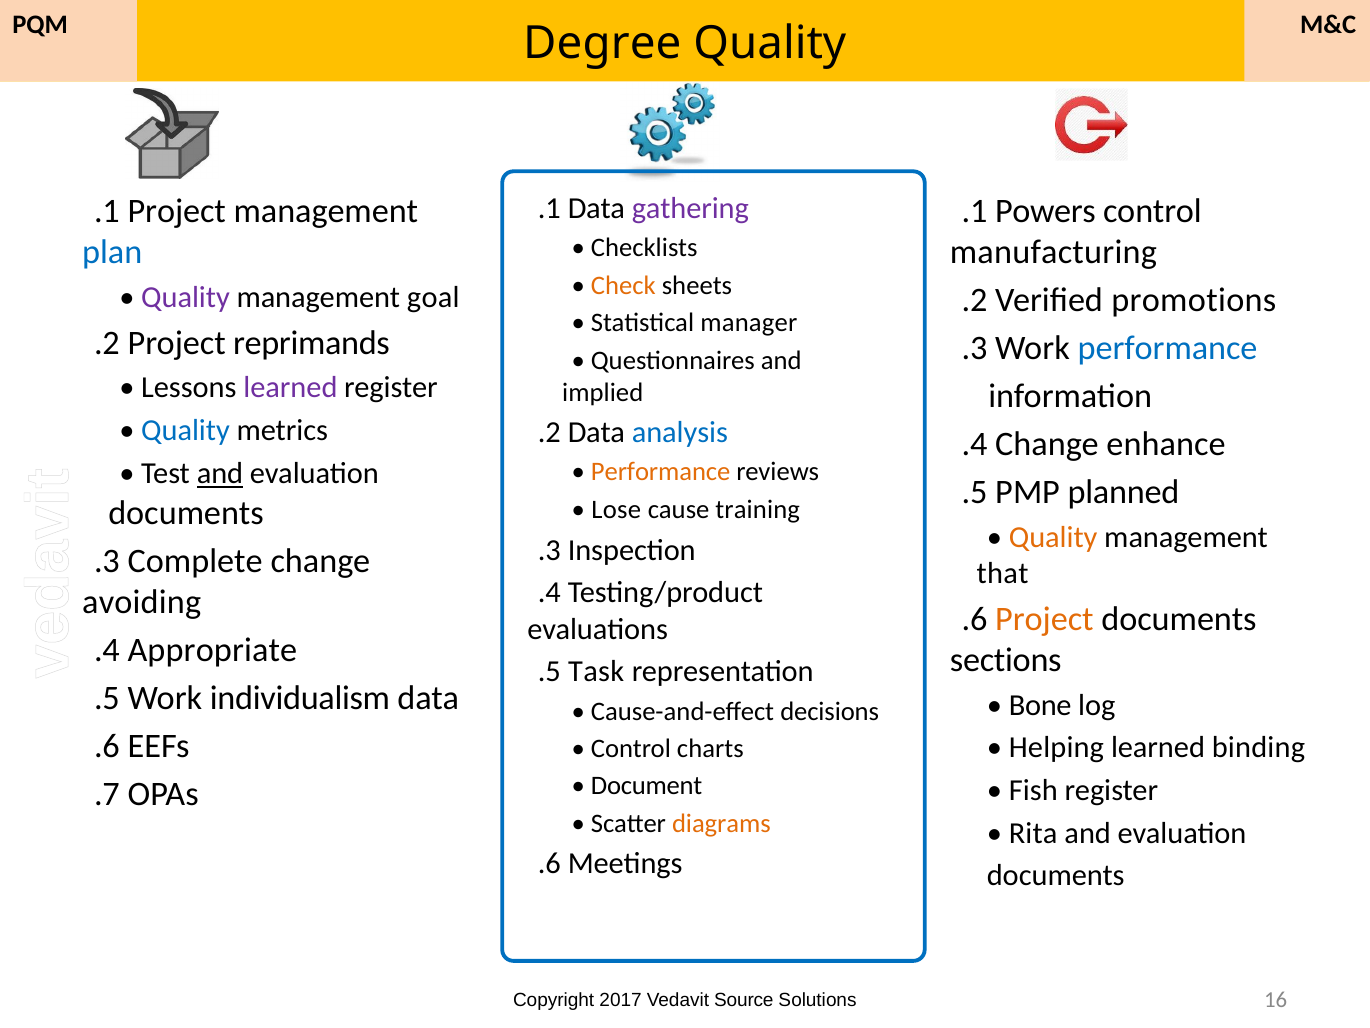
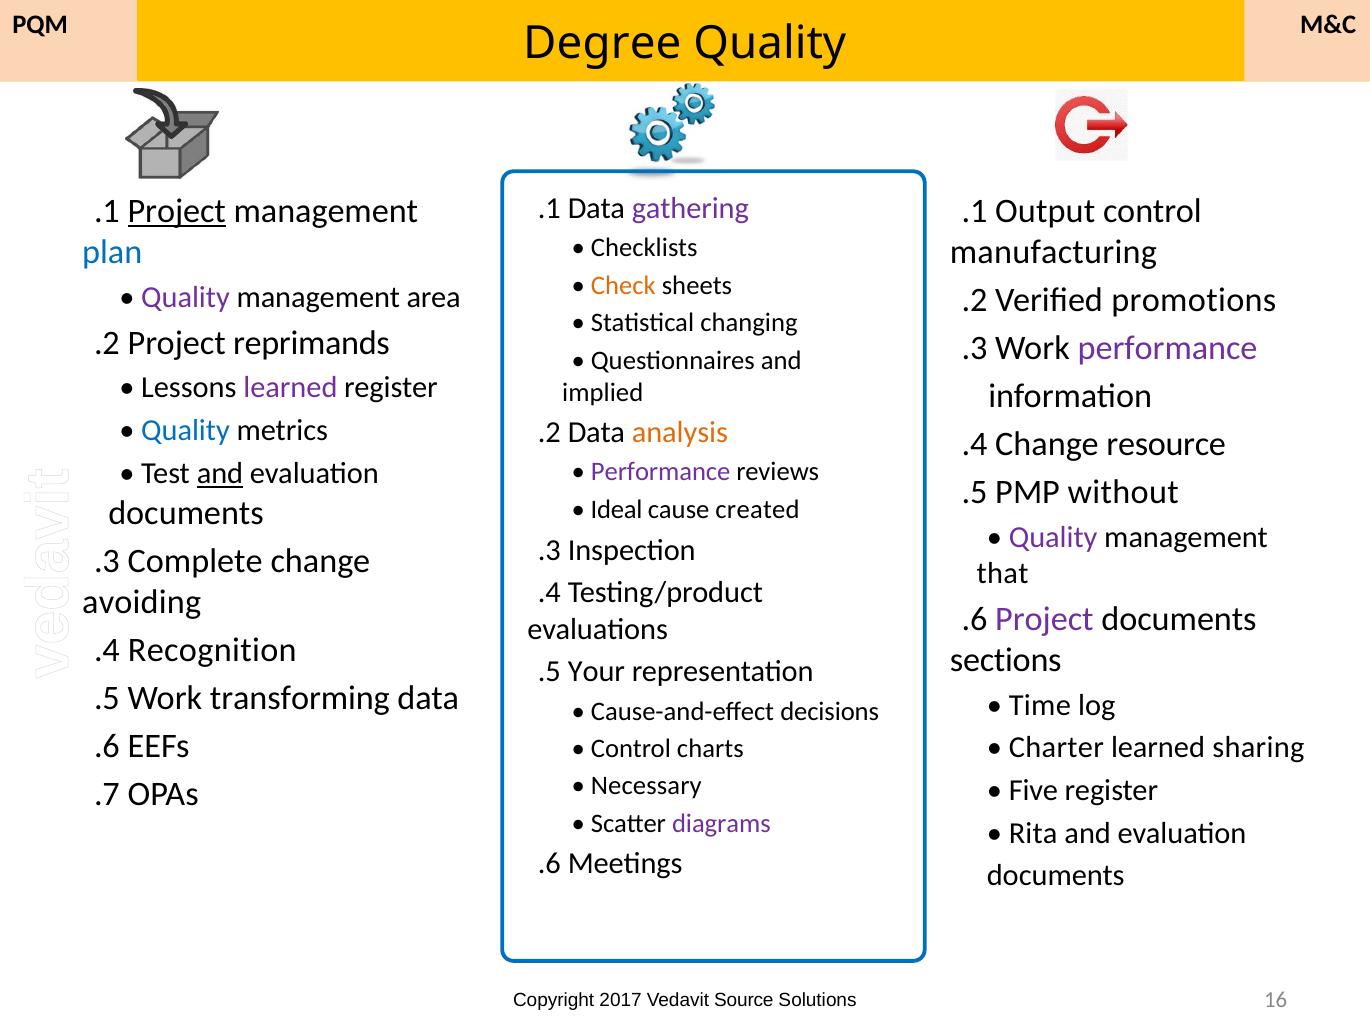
Project underline: none -> present (177, 211)
Powers: Powers -> Output (1045, 211)
goal: goal -> area (434, 297)
manager: manager -> changing (749, 323)
performance colour: blue -> purple (1168, 348)
analysis colour: blue -> orange (680, 433)
enhance: enhance -> resource (1166, 444)
Performance colour: orange -> purple (661, 472)
planned: planned -> without (1123, 492)
Lose: Lose -> Ideal (617, 509)
training: training -> created (758, 509)
Quality colour: orange -> purple (1053, 537)
Project colour: orange -> purple (1044, 619)
Appropriate: Appropriate -> Recognition (212, 650)
Task: Task -> Your (596, 672)
individualism: individualism -> transforming (300, 698)
Bone: Bone -> Time (1040, 705)
Helping: Helping -> Charter (1056, 748)
binding: binding -> sharing (1258, 748)
Document: Document -> Necessary (646, 786)
Fish: Fish -> Five (1033, 790)
diagrams colour: orange -> purple (721, 823)
